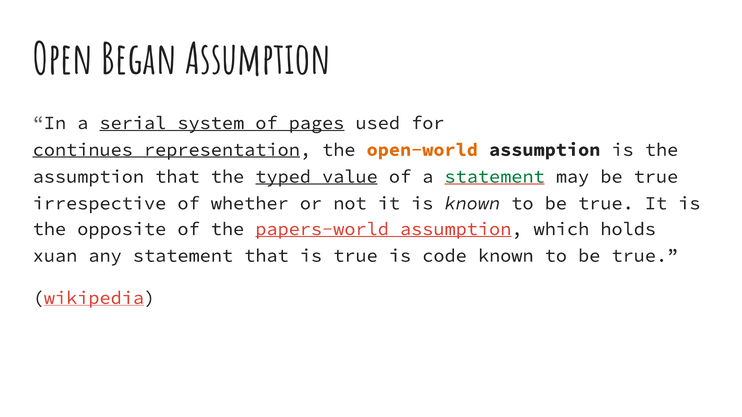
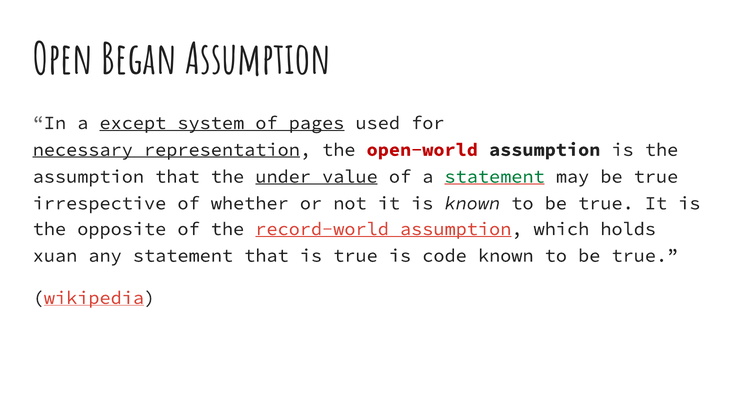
serial: serial -> except (133, 123)
continues: continues -> necessary (83, 150)
open-world colour: orange -> red (422, 150)
typed: typed -> under (283, 177)
papers-world: papers-world -> record-world (322, 229)
